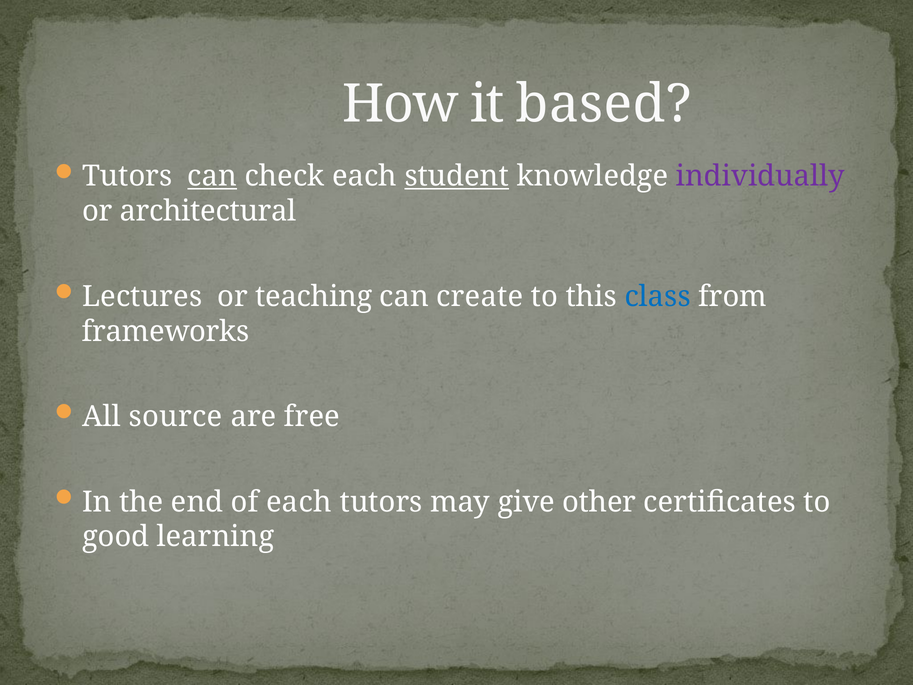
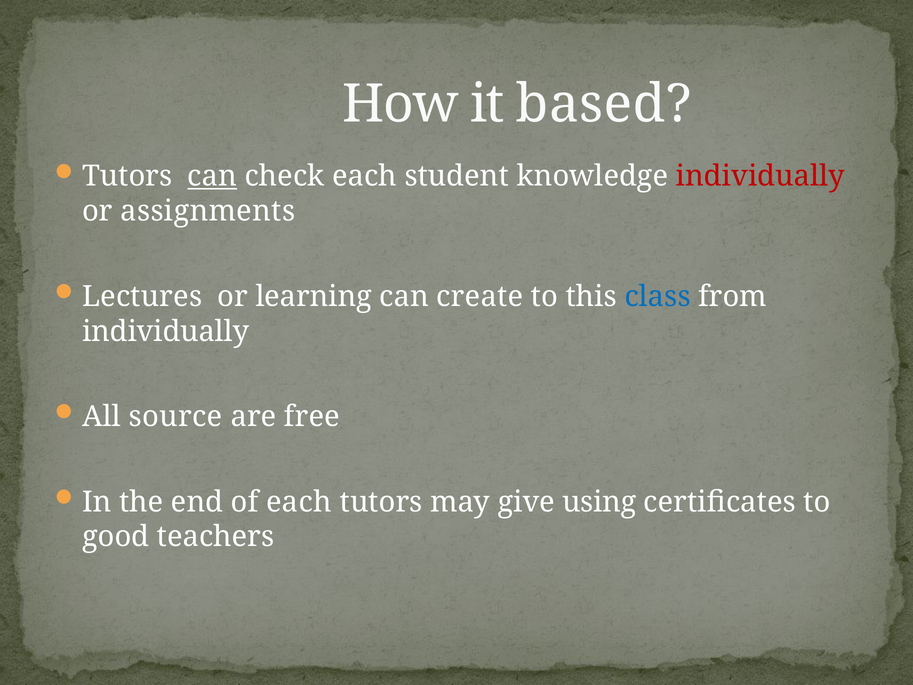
student underline: present -> none (457, 176)
individually colour: purple -> red (760, 176)
architectural: architectural -> assignments (208, 211)
teaching: teaching -> learning (314, 296)
frameworks: frameworks -> individually (166, 331)
other: other -> using (599, 502)
learning: learning -> teachers (216, 537)
